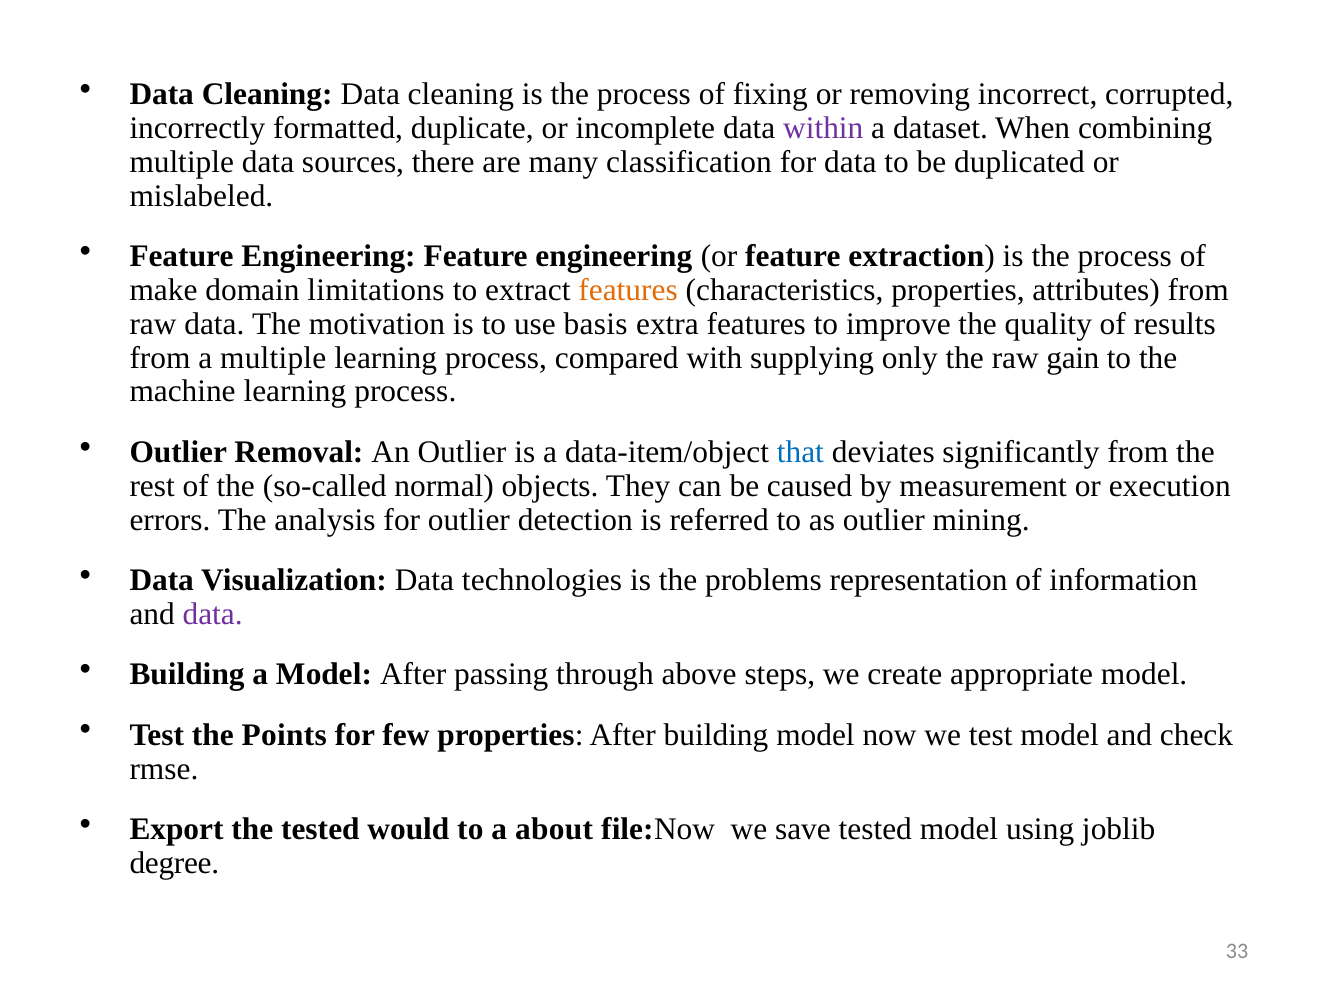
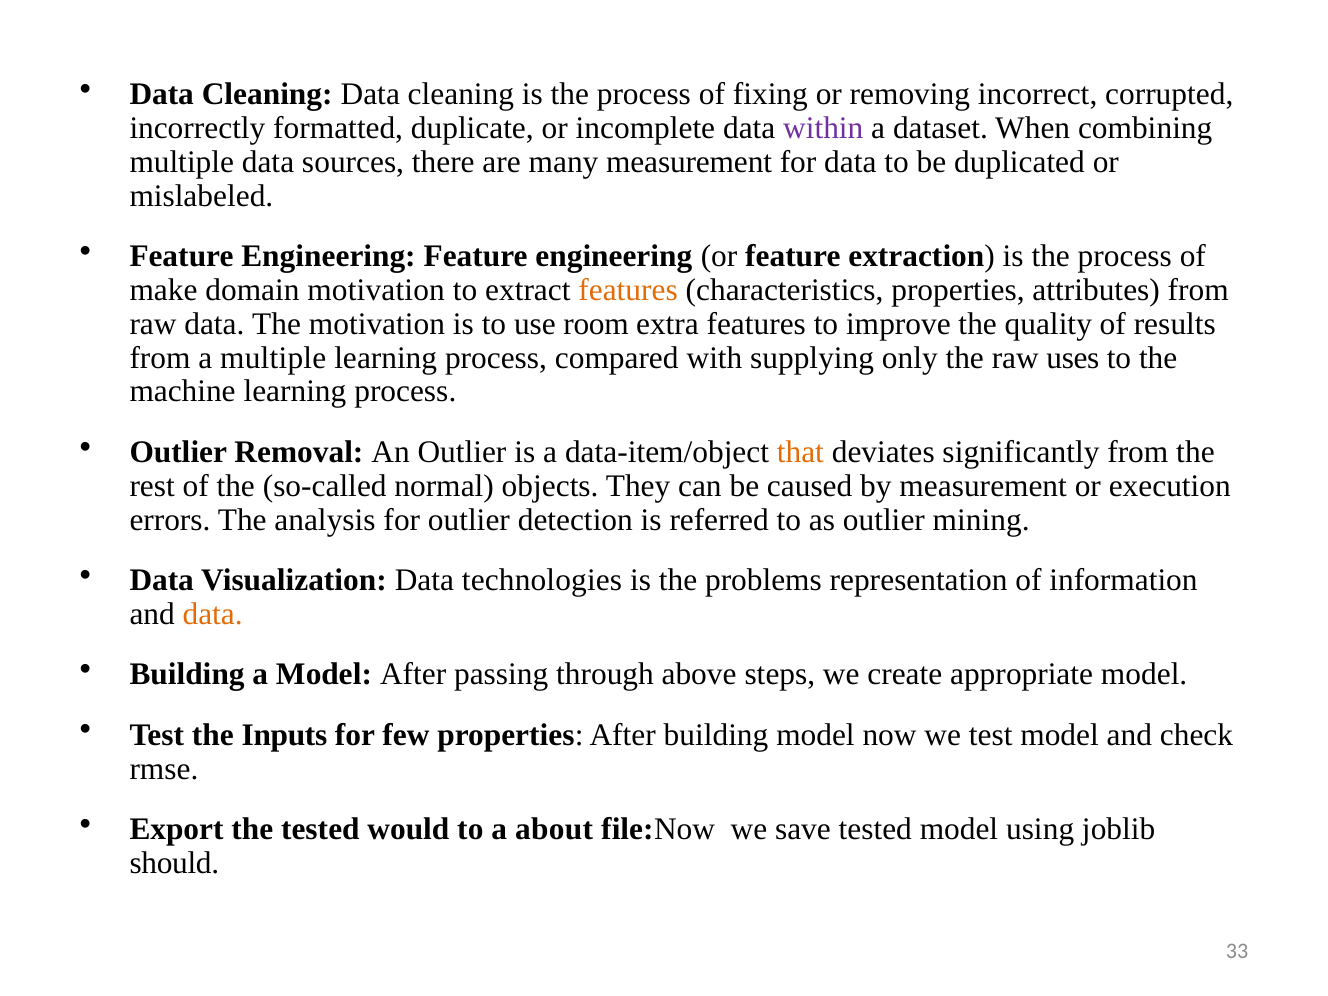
many classification: classification -> measurement (689, 162)
domain limitations: limitations -> motivation (376, 290)
basis: basis -> room (596, 324)
gain: gain -> uses (1073, 358)
that colour: blue -> orange (800, 452)
data colour: purple -> orange (213, 614)
Points: Points -> Inputs (284, 735)
degree: degree -> should (174, 863)
